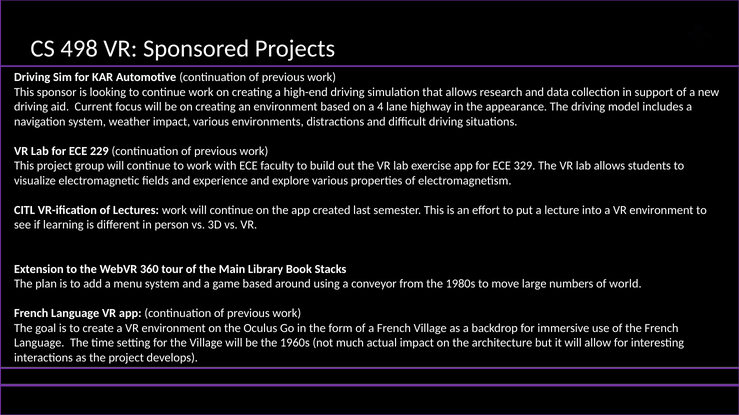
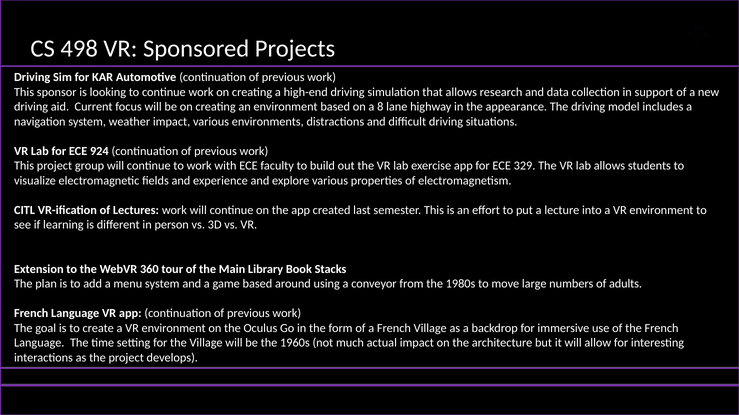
4: 4 -> 8 (380, 107)
229: 229 -> 924 (99, 151)
world: world -> adults (626, 284)
